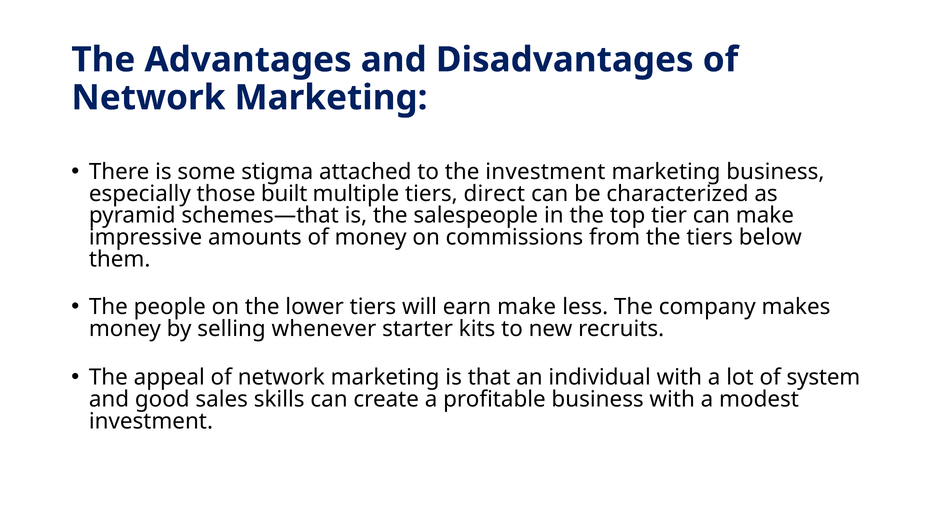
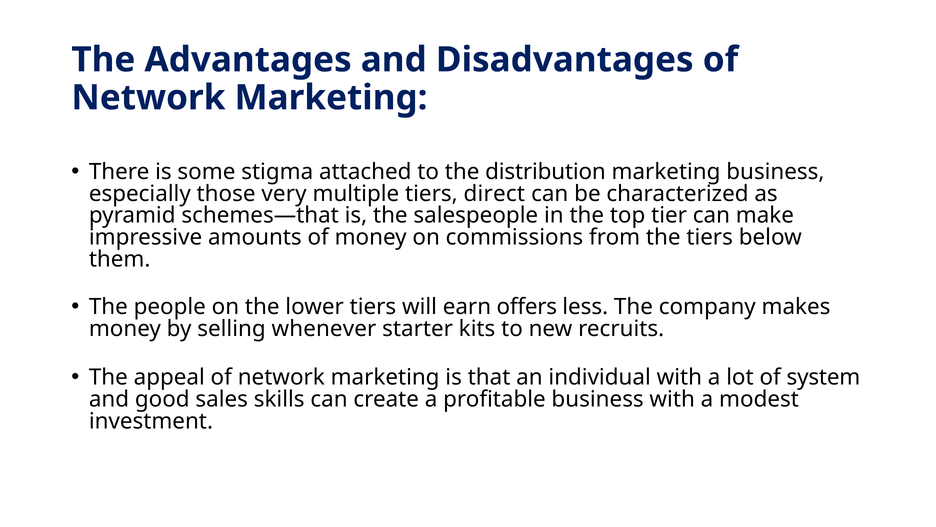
the investment: investment -> distribution (546, 172)
built: built -> very (284, 194)
earn make: make -> offers (527, 307)
